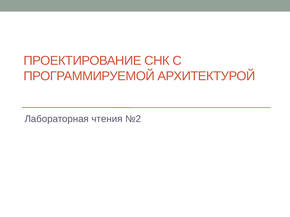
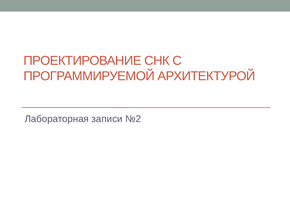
чтения: чтения -> записи (107, 119)
